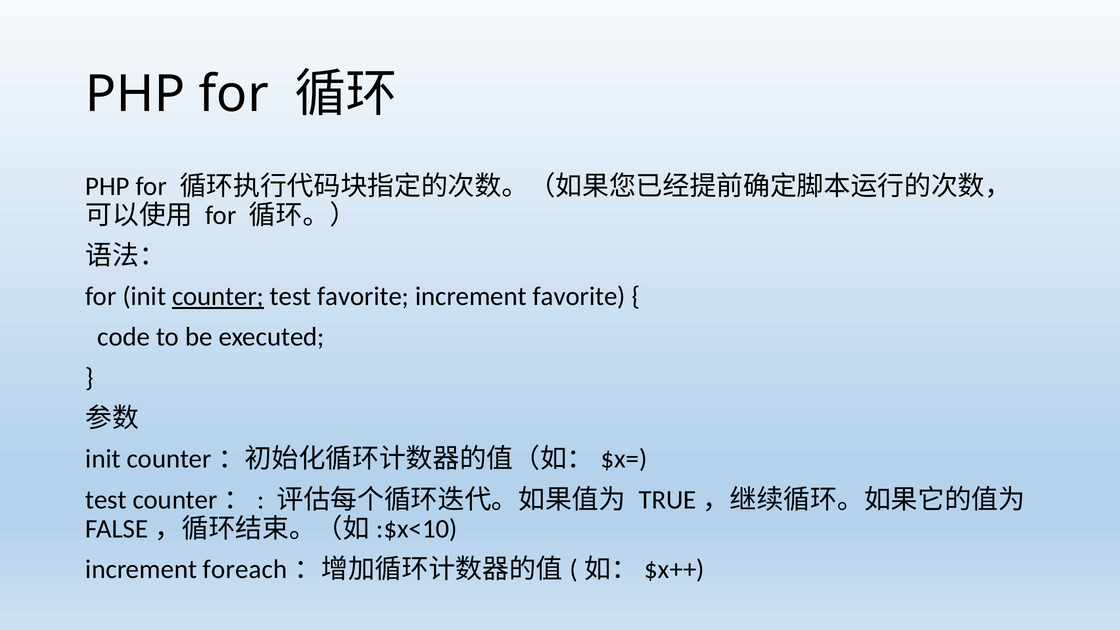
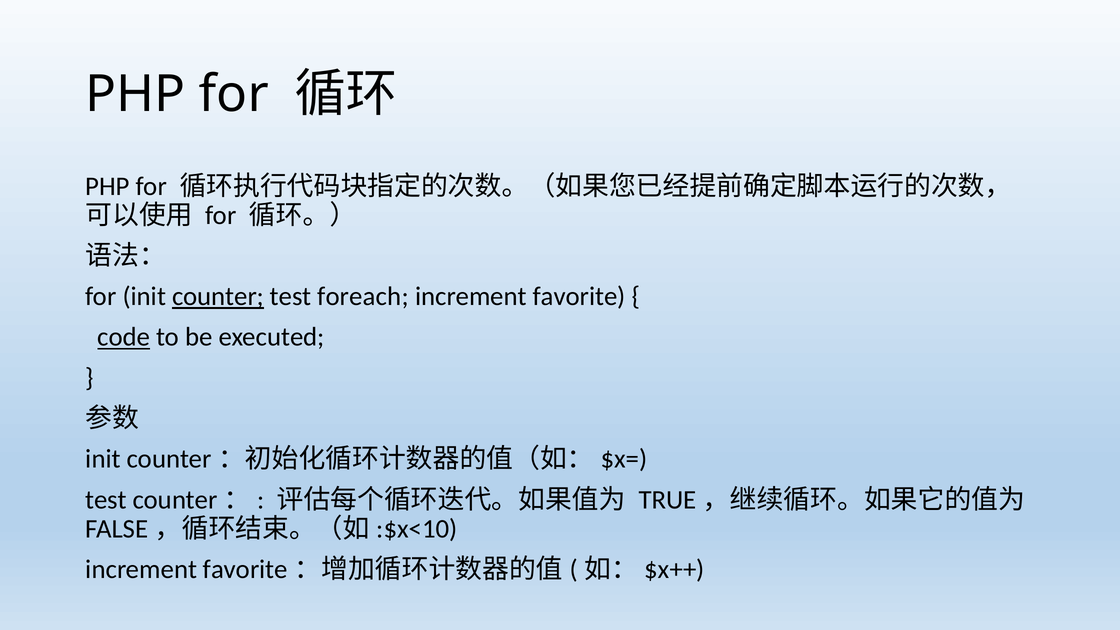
test favorite: favorite -> foreach (363, 296)
code underline: none -> present (124, 337)
foreach: foreach -> favorite (245, 569)
